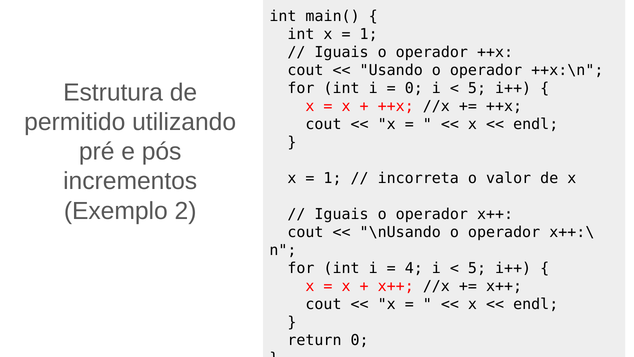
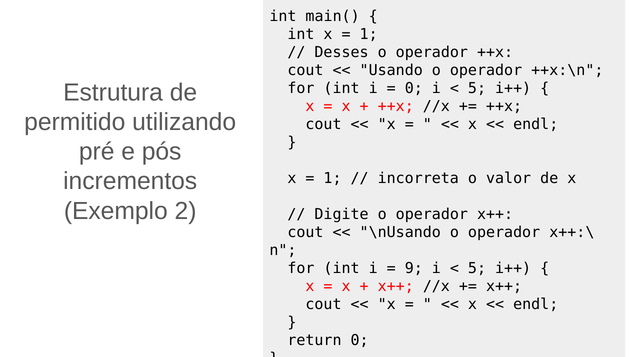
Iguais: Iguais -> Desses (342, 52)
Iguais: Iguais -> Digite (342, 214)
4: 4 -> 9 (414, 268)
